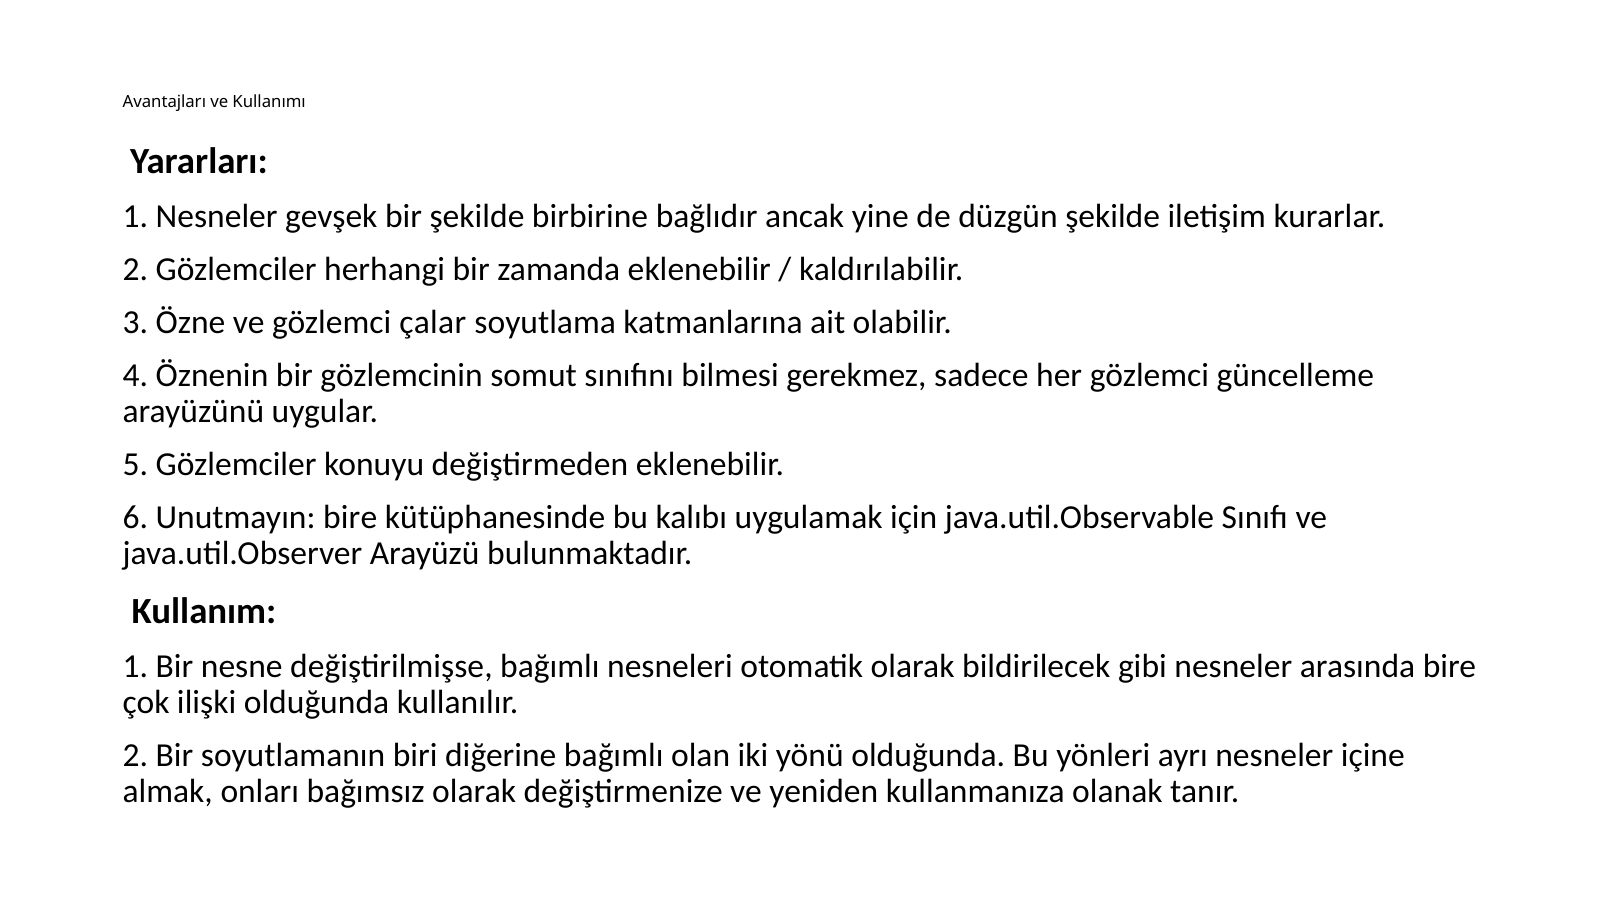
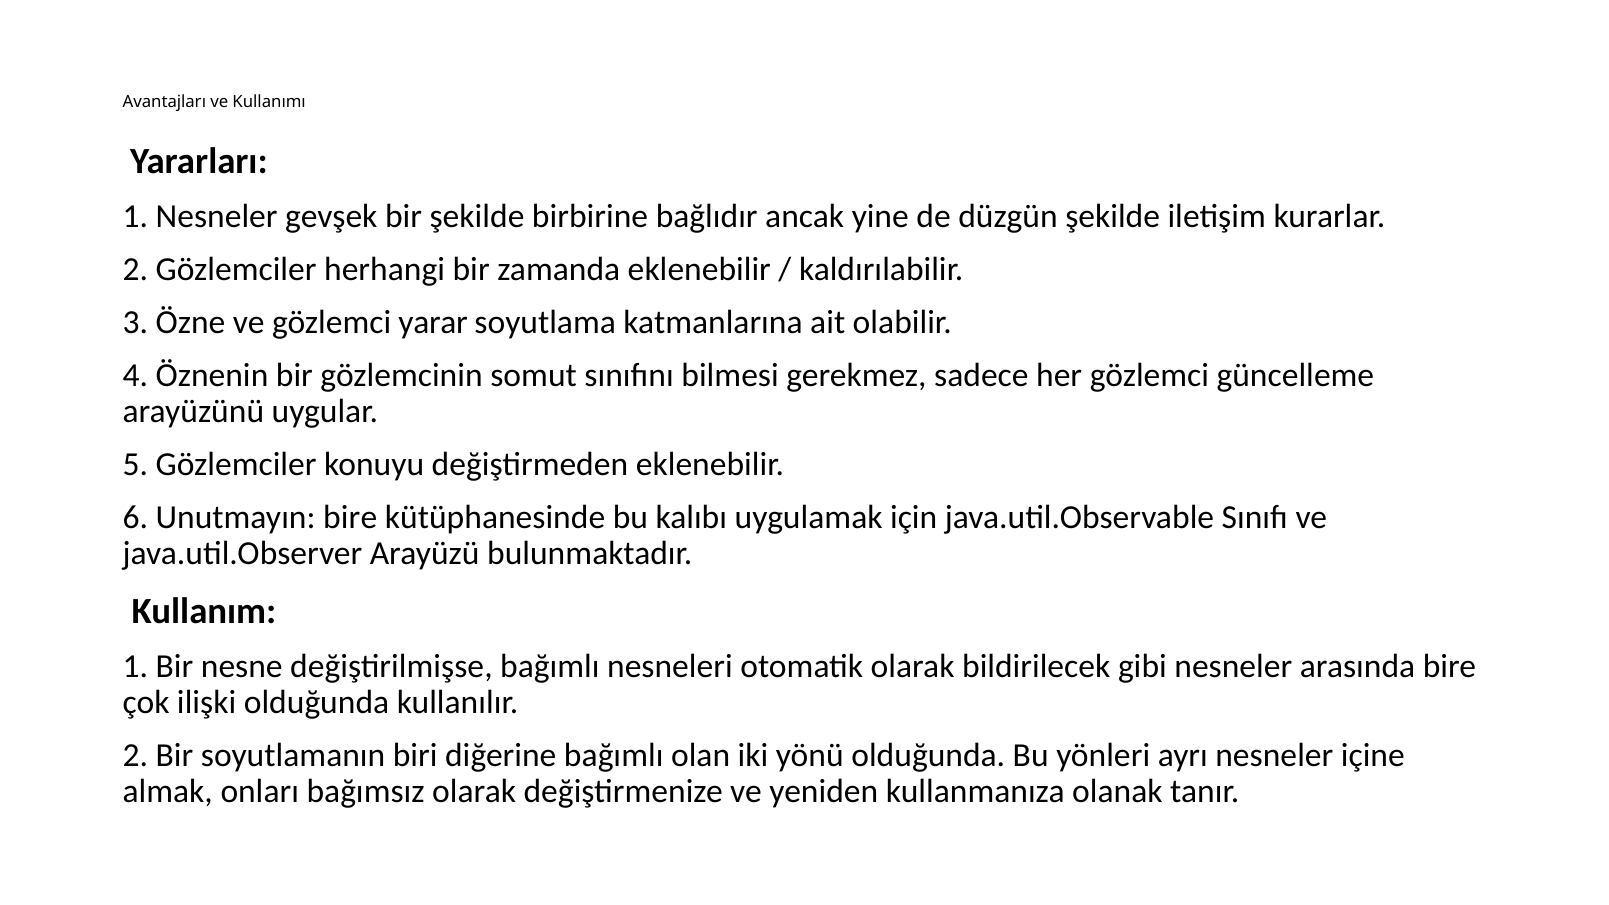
çalar: çalar -> yarar (433, 322)
